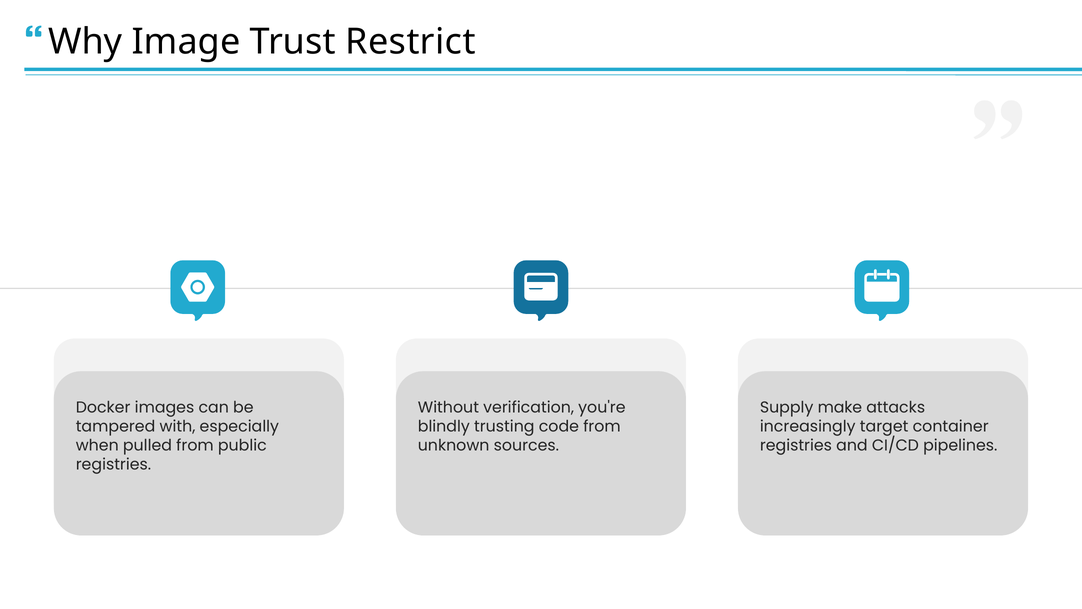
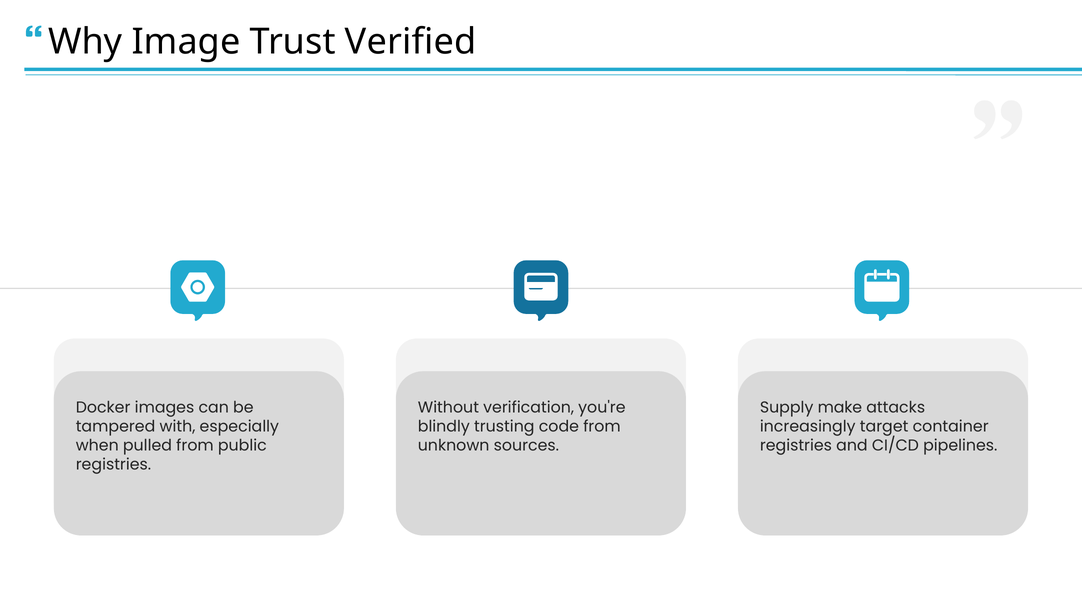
Restrict: Restrict -> Verified (411, 42)
